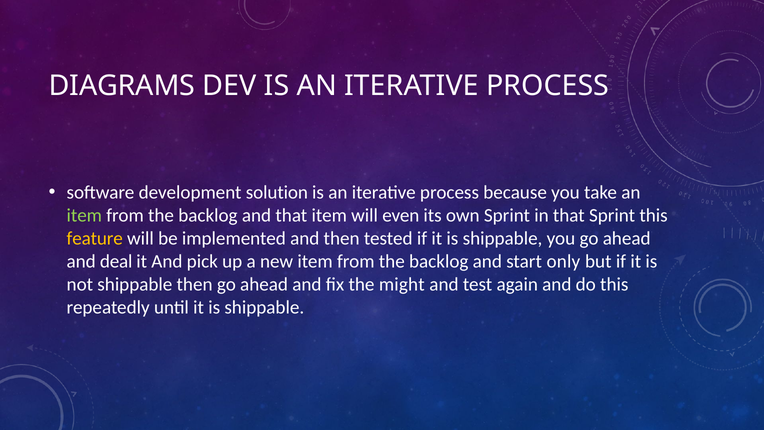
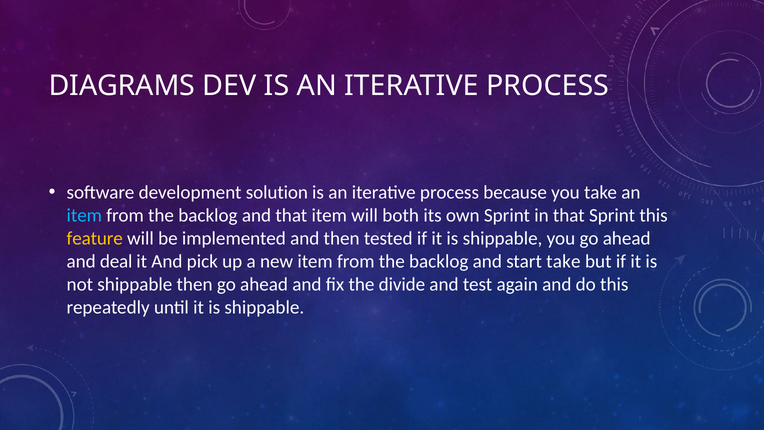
item colour: light green -> light blue (84, 215)
even: even -> both (401, 215)
start only: only -> take (563, 261)
might: might -> divide (402, 284)
